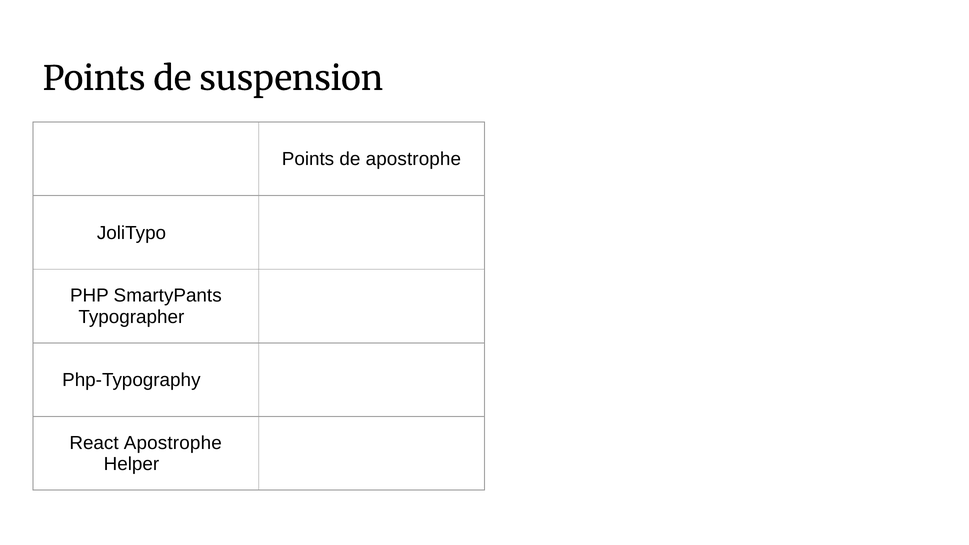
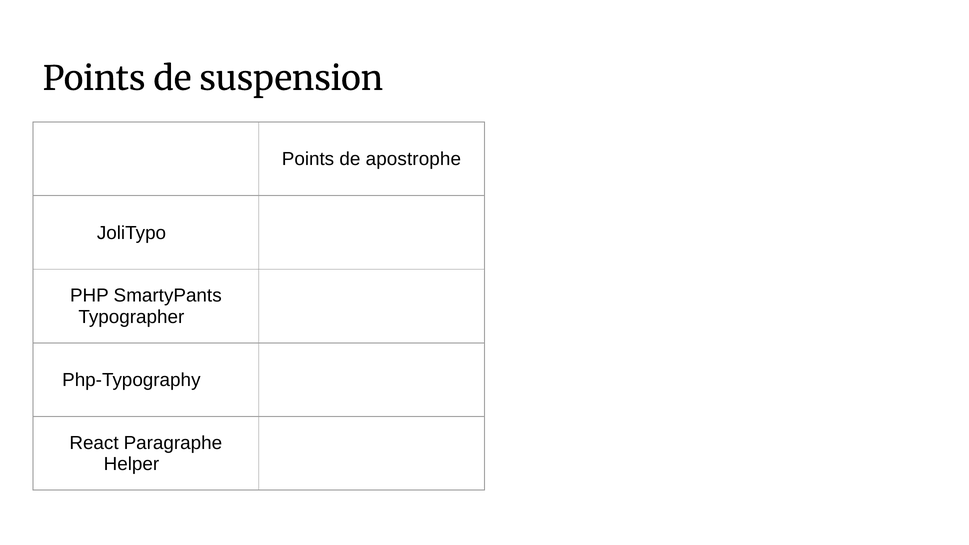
React Apostrophe: Apostrophe -> Paragraphe (173, 443)
